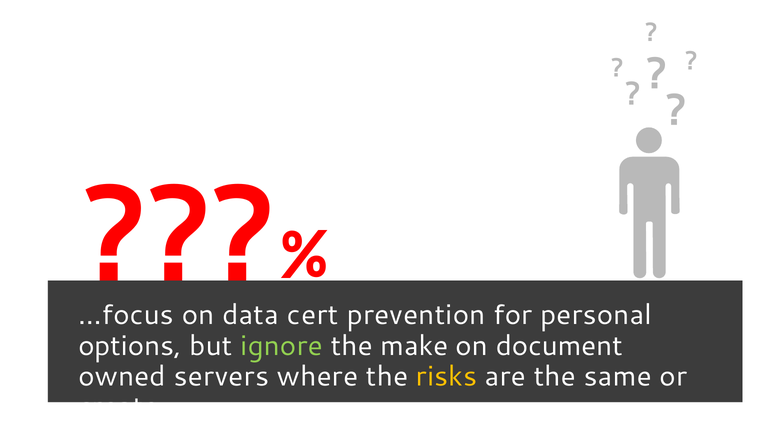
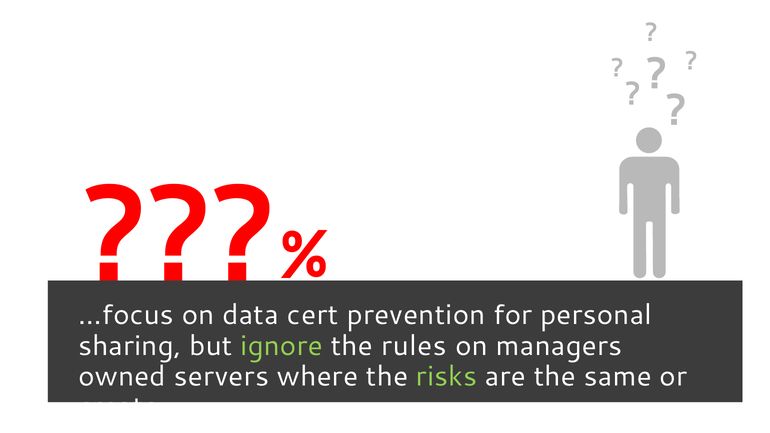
options: options -> sharing (130, 346)
make: make -> rules (414, 346)
document: document -> managers (559, 346)
risks colour: yellow -> light green (447, 376)
